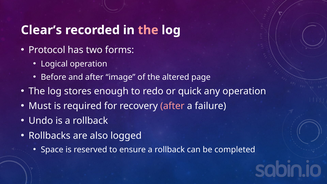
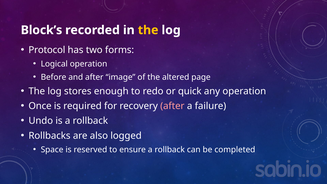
Clear’s: Clear’s -> Block’s (42, 30)
the colour: pink -> yellow (148, 30)
Must: Must -> Once (40, 106)
